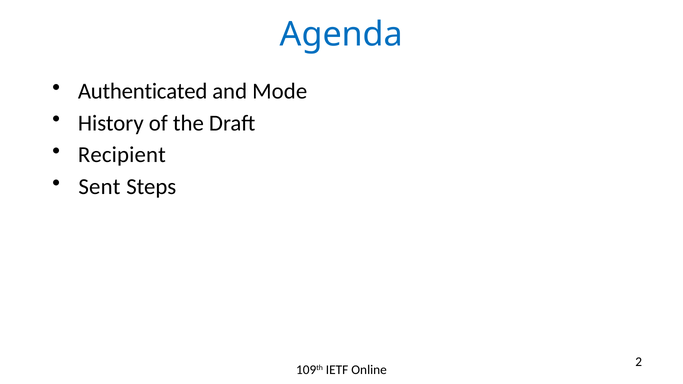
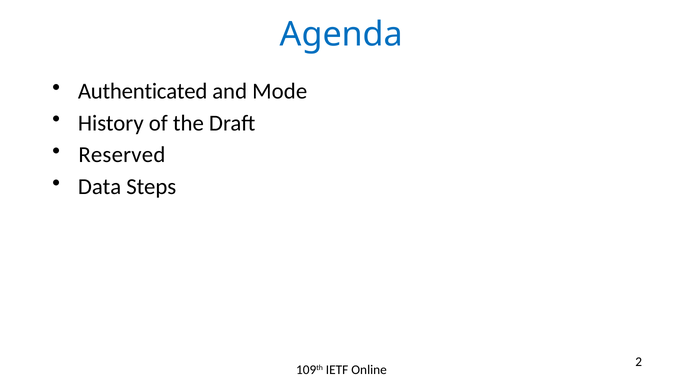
Recipient: Recipient -> Reserved (122, 155)
Sent: Sent -> Data (100, 187)
